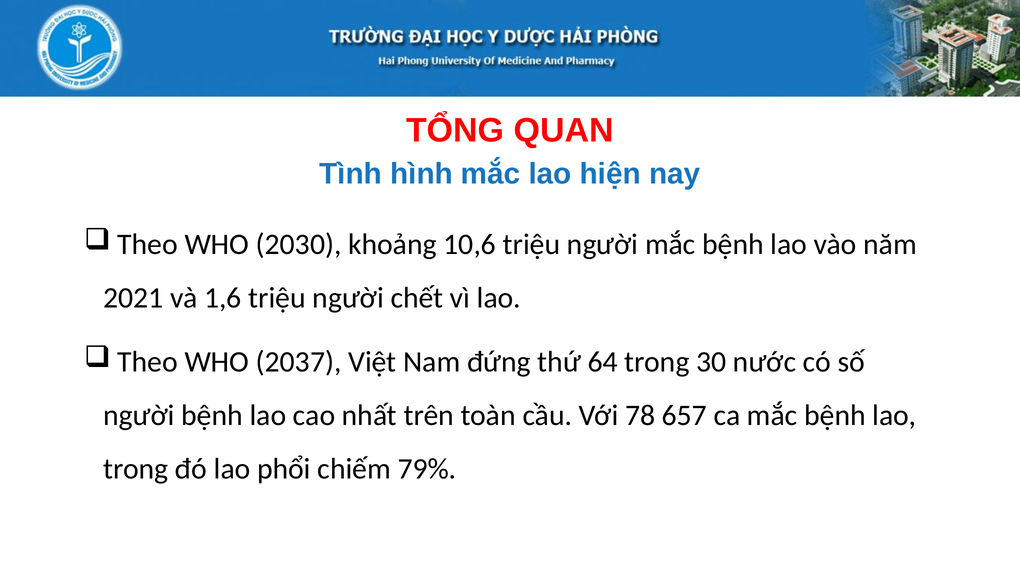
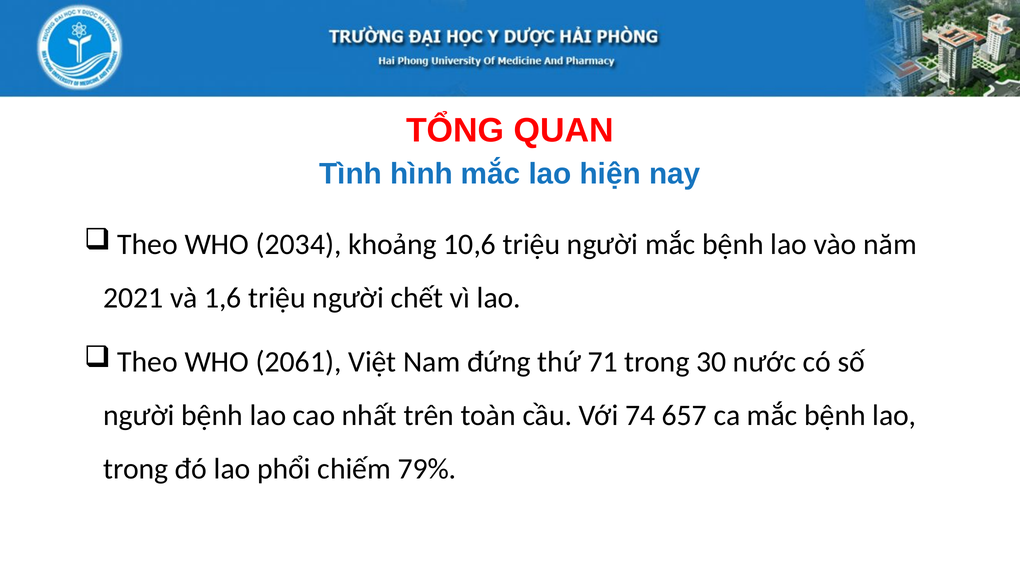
2030: 2030 -> 2034 (299, 244)
2037: 2037 -> 2061 (299, 362)
64: 64 -> 71 (603, 362)
78: 78 -> 74 (640, 415)
